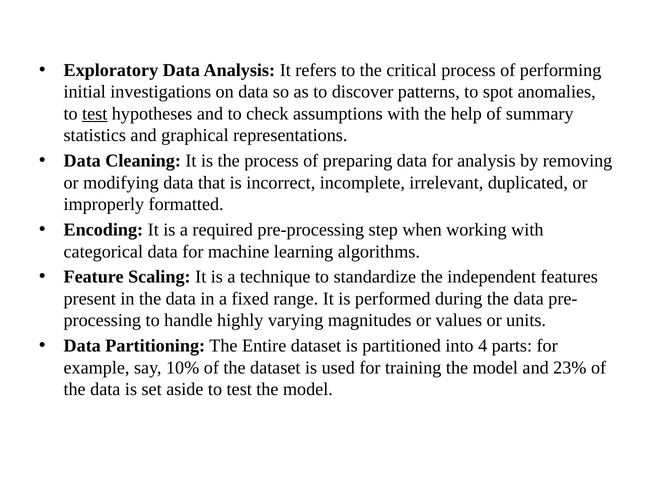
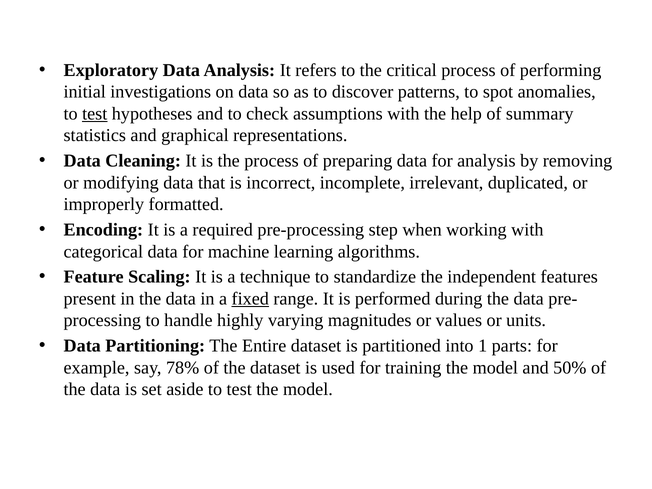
fixed underline: none -> present (250, 299)
4: 4 -> 1 (483, 346)
10%: 10% -> 78% (183, 368)
23%: 23% -> 50% (570, 368)
